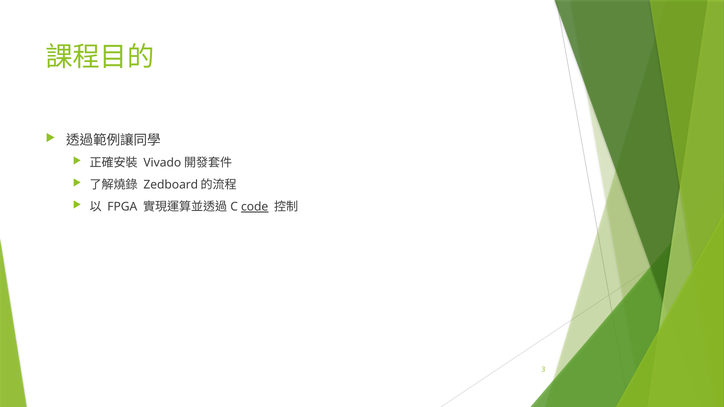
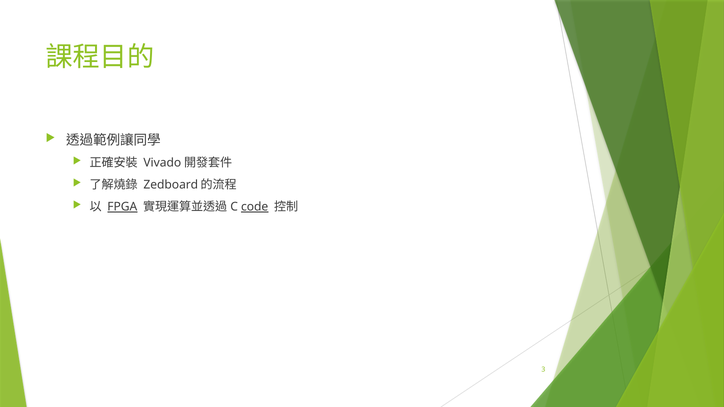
FPGA underline: none -> present (122, 207)
